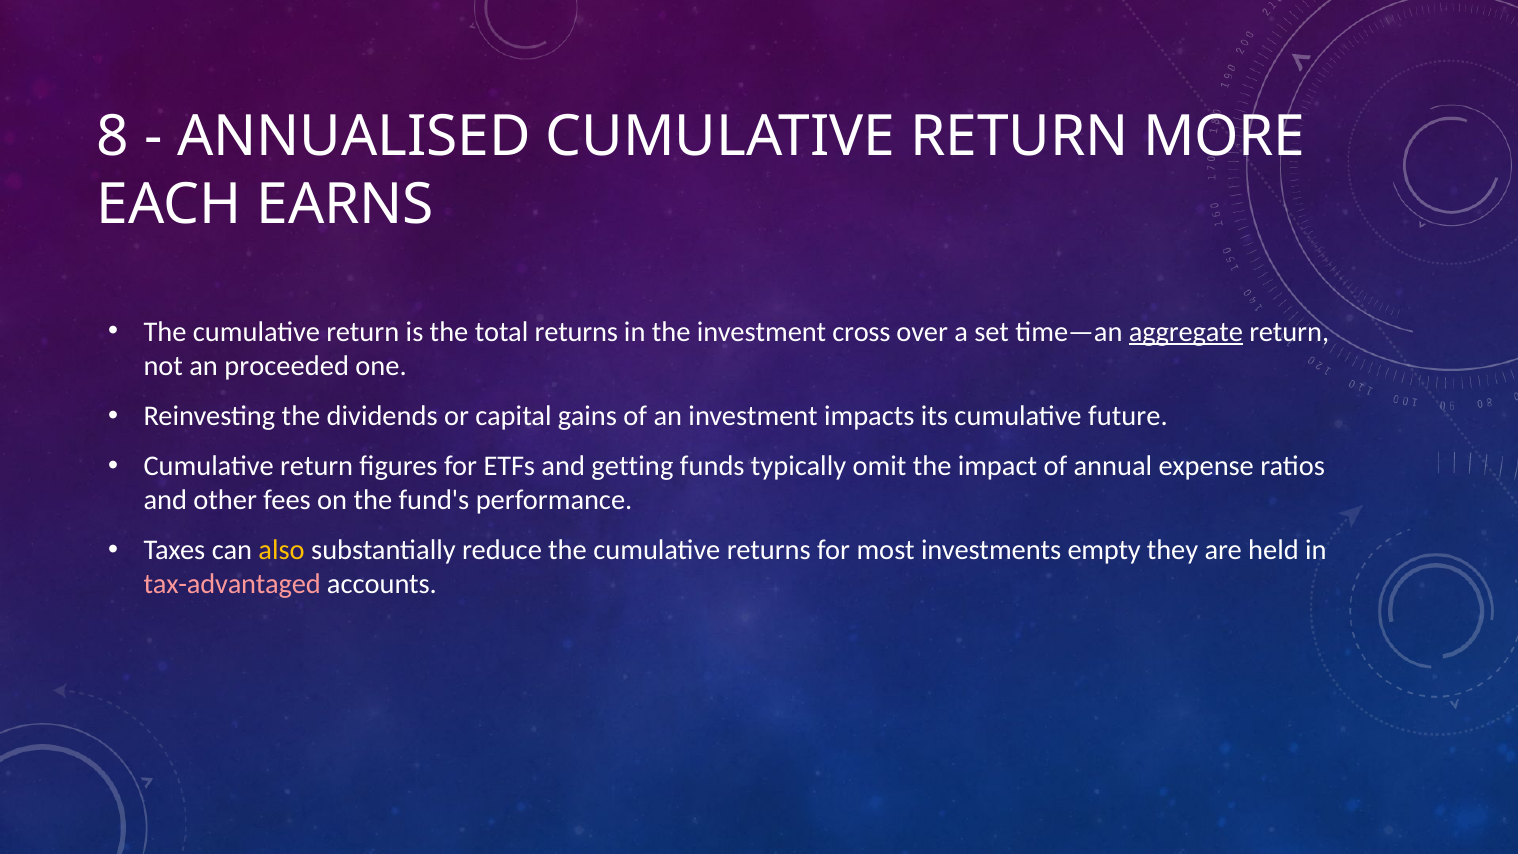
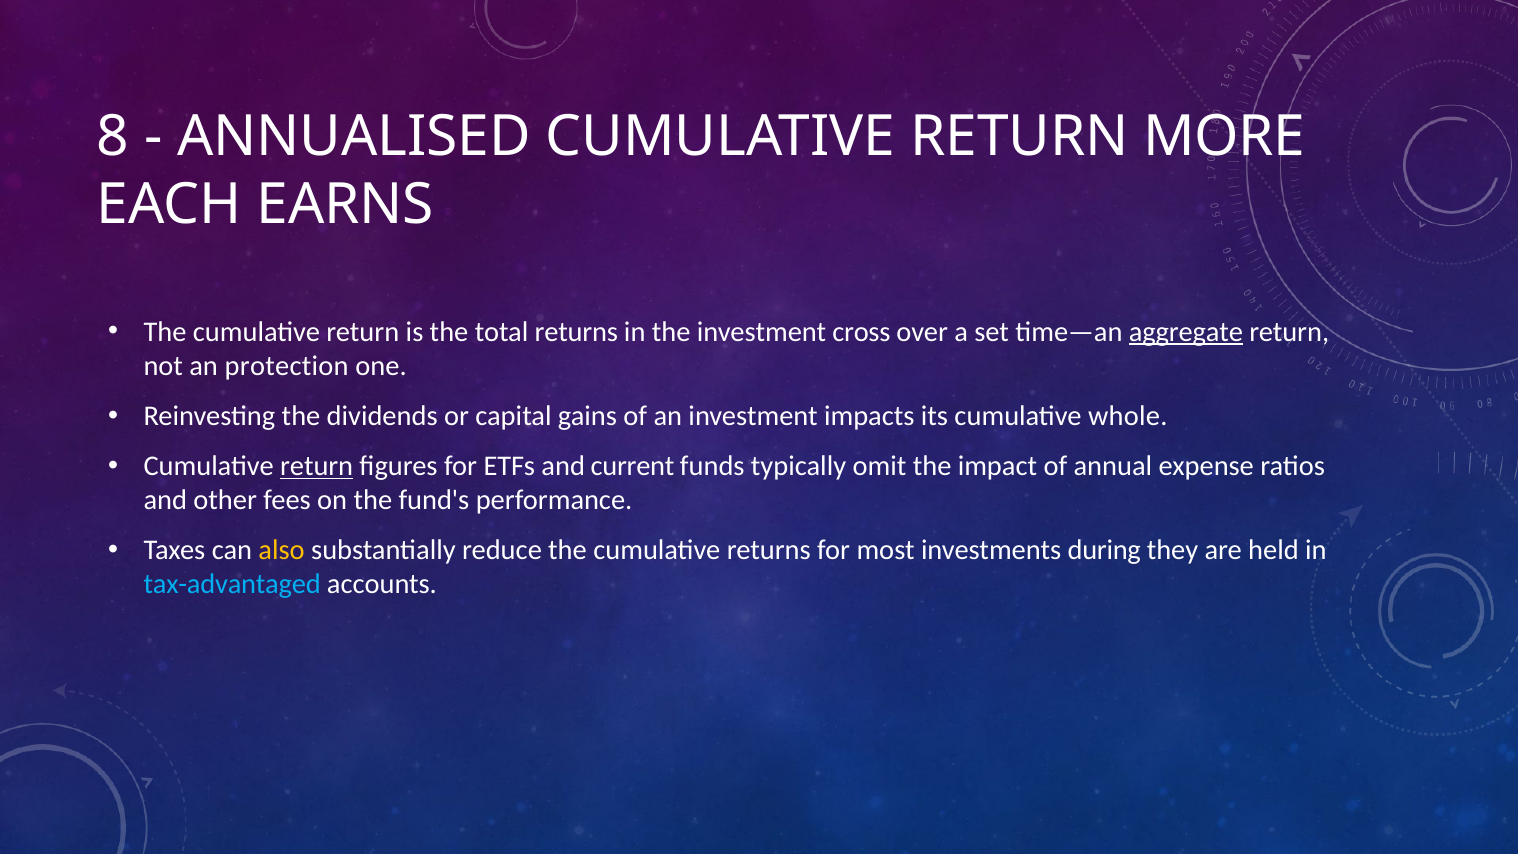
proceeded: proceeded -> protection (287, 366)
future: future -> whole (1128, 416)
return underline: none -> present (317, 466)
getting: getting -> current (633, 466)
empty: empty -> during (1104, 550)
tax-advantaged colour: pink -> light blue (232, 584)
